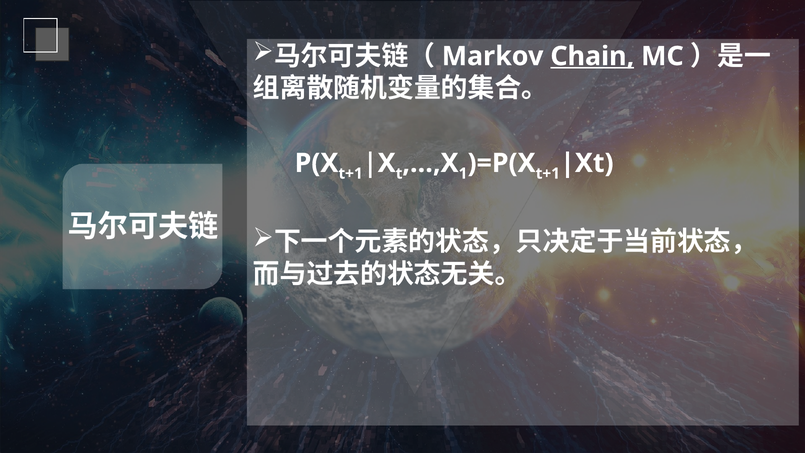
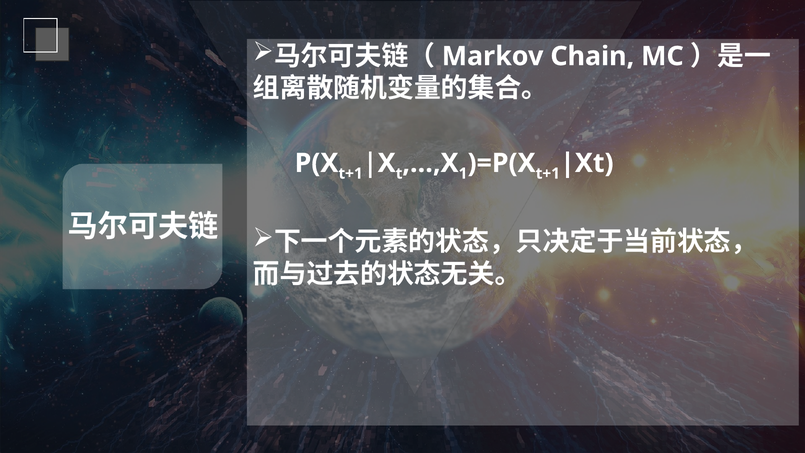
Chain underline: present -> none (592, 56)
